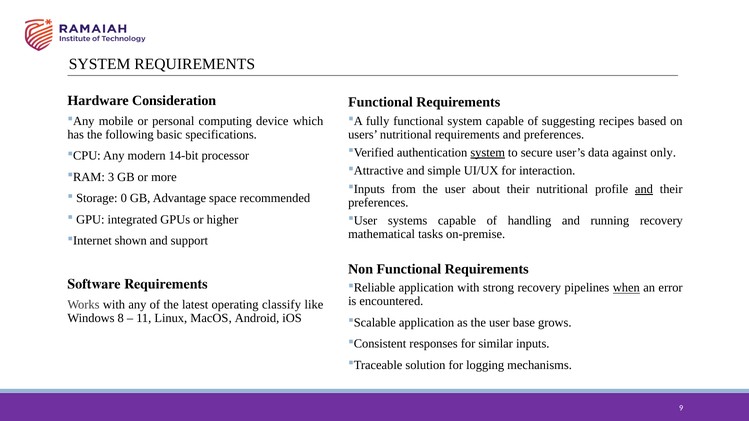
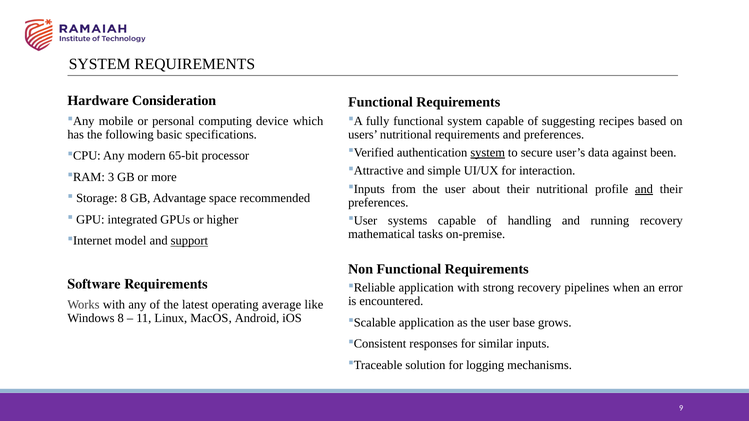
only: only -> been (663, 153)
14-bit: 14-bit -> 65-bit (184, 156)
Storage 0: 0 -> 8 (124, 198)
shown: shown -> model (131, 241)
support underline: none -> present (189, 241)
when underline: present -> none (626, 288)
classify: classify -> average (282, 305)
